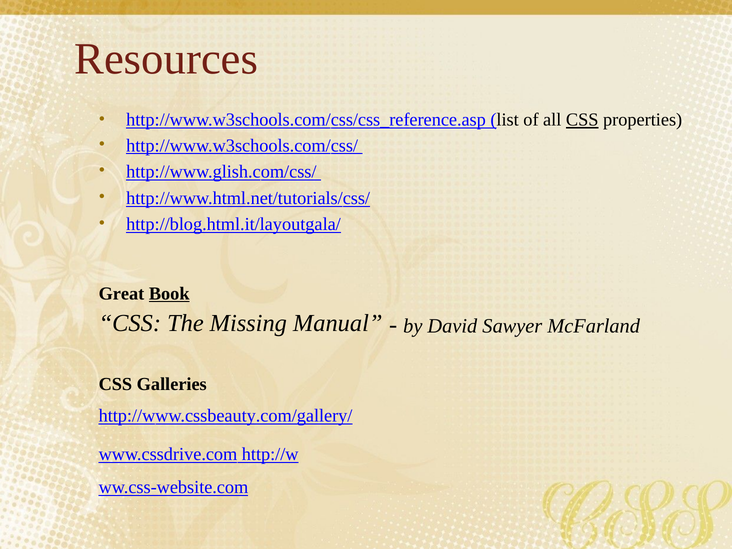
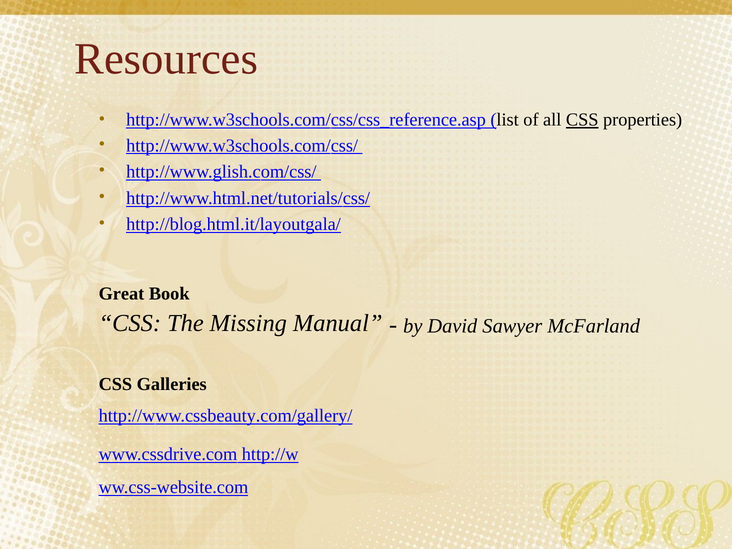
Book underline: present -> none (169, 294)
